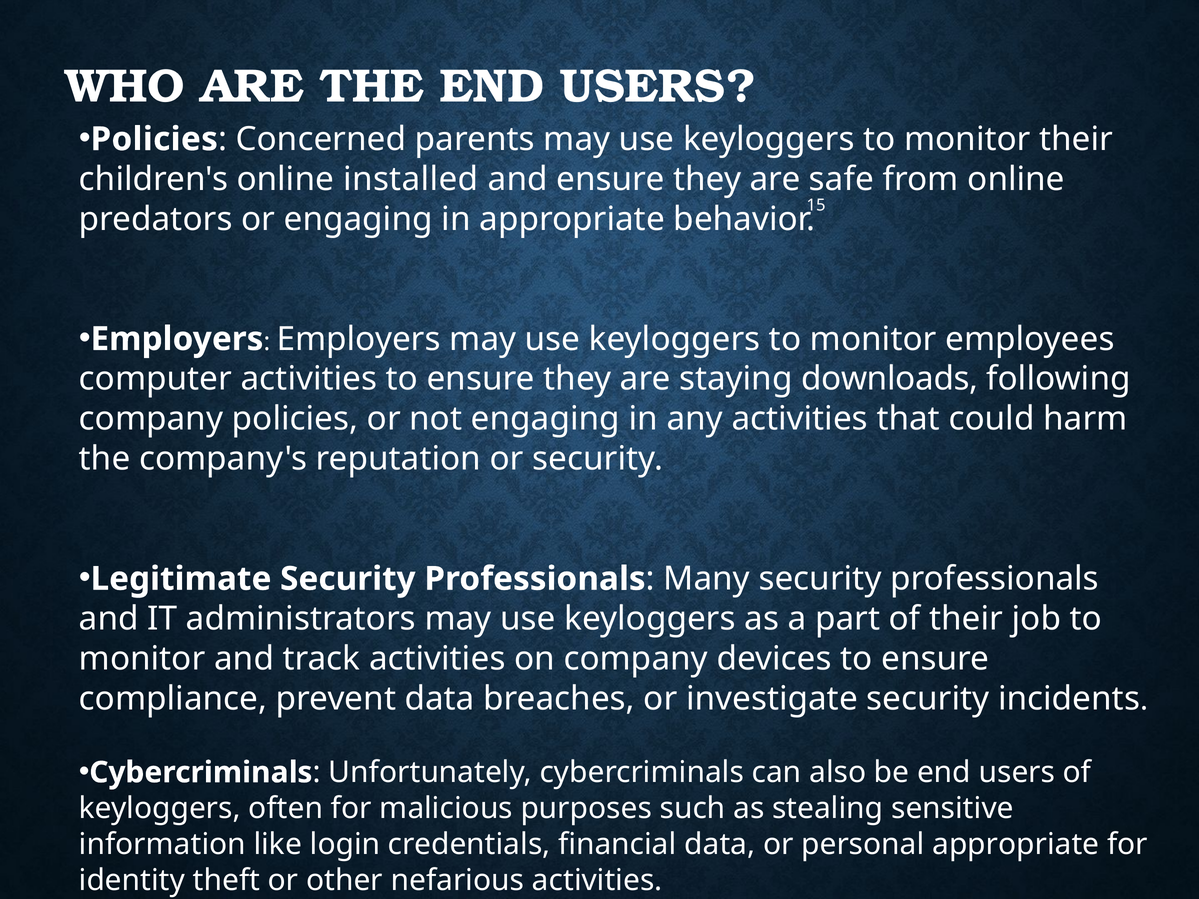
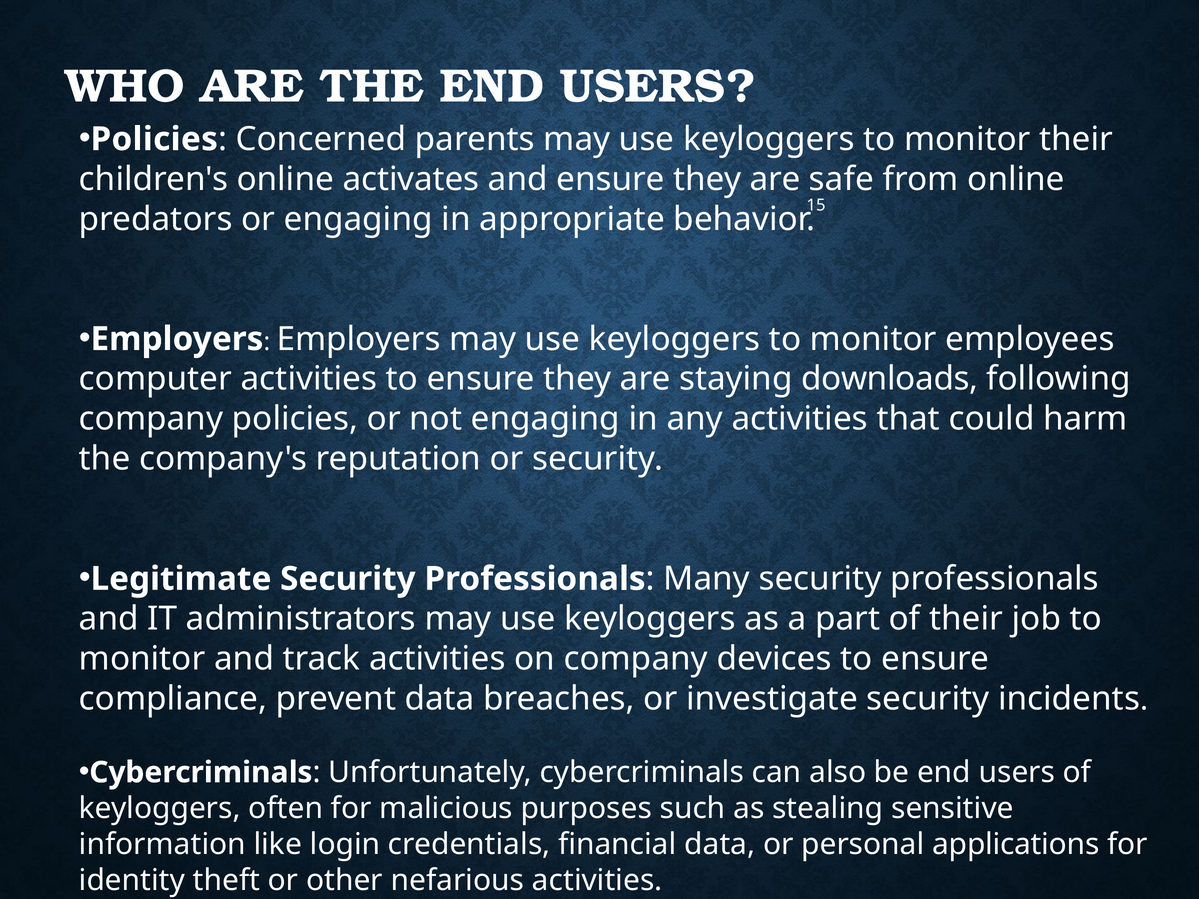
installed: installed -> activates (411, 179)
personal appropriate: appropriate -> applications (1016, 845)
